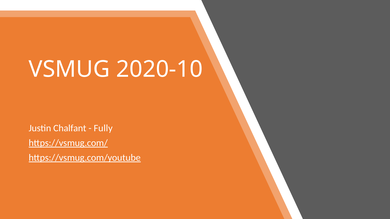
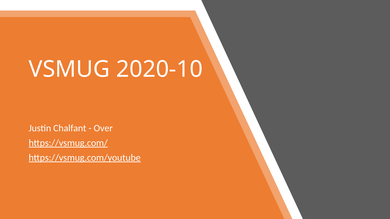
Fully: Fully -> Over (103, 128)
